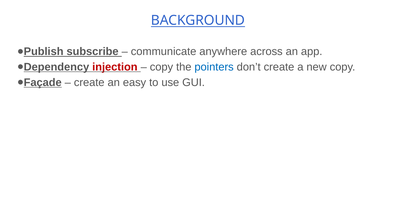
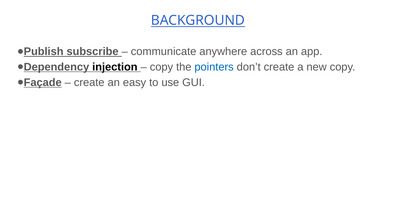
injection colour: red -> black (115, 67)
